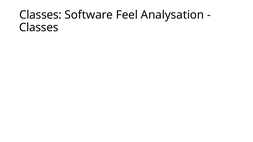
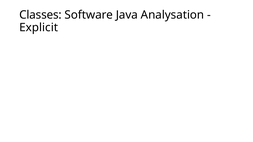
Feel: Feel -> Java (127, 15)
Classes: Classes -> Explicit (39, 28)
